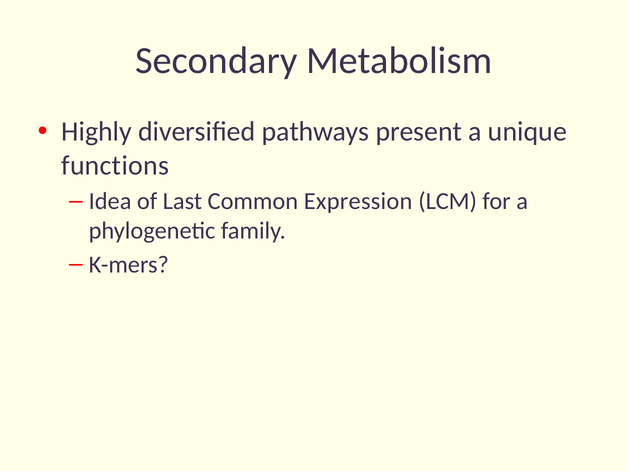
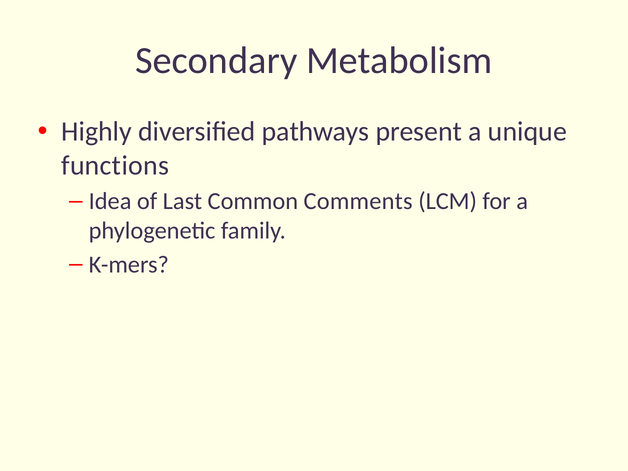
Expression: Expression -> Comments (358, 201)
